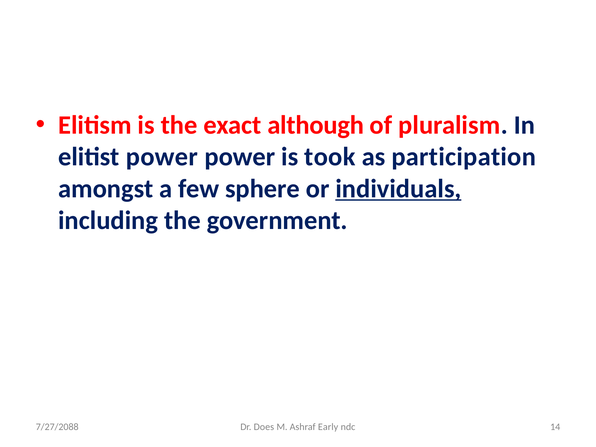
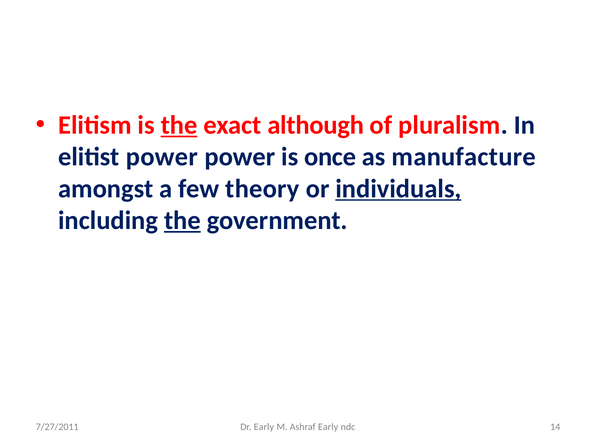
the underline: none -> present (179, 125)
took: took -> once (330, 157)
participation: participation -> manufacture (464, 157)
sphere: sphere -> theory (262, 189)
the underline: none -> present (182, 220)
7/27/2088: 7/27/2088 -> 7/27/2011 (57, 427)
Dr Does: Does -> Early (264, 427)
